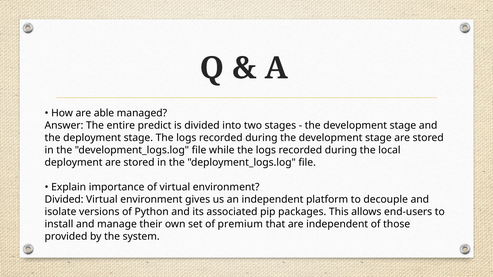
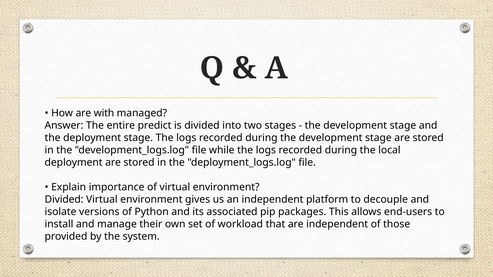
able: able -> with (104, 113)
premium: premium -> workload (240, 224)
